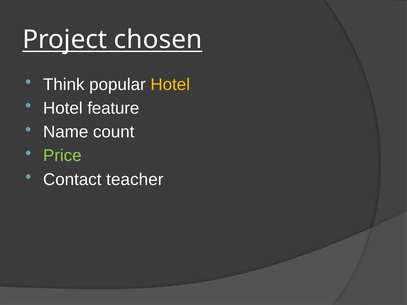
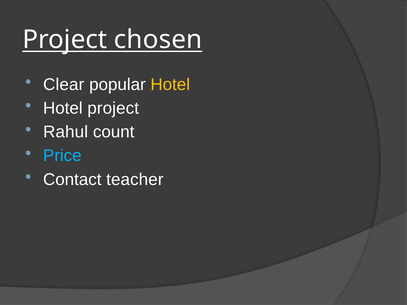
Think: Think -> Clear (64, 85)
Hotel feature: feature -> project (113, 108)
Name: Name -> Rahul (66, 132)
Price colour: light green -> light blue (62, 156)
